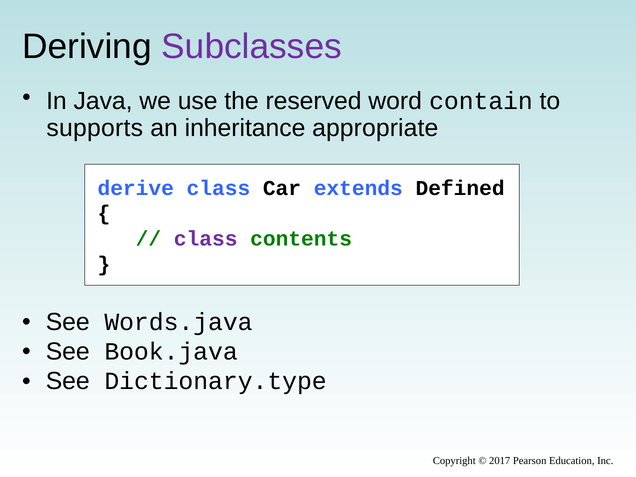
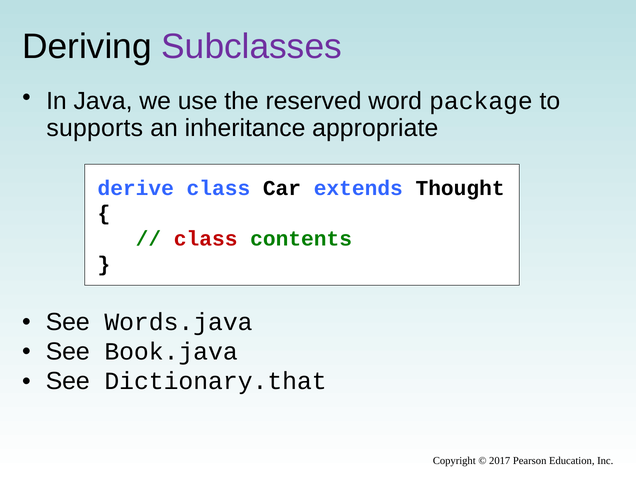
contain: contain -> package (481, 101)
Defined: Defined -> Thought (460, 188)
class colour: purple -> red (206, 239)
Dictionary.type: Dictionary.type -> Dictionary.that (216, 381)
